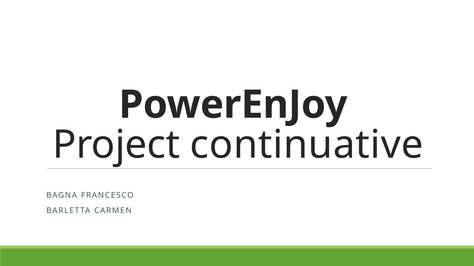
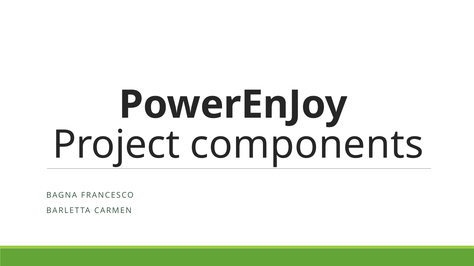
continuative: continuative -> components (307, 145)
